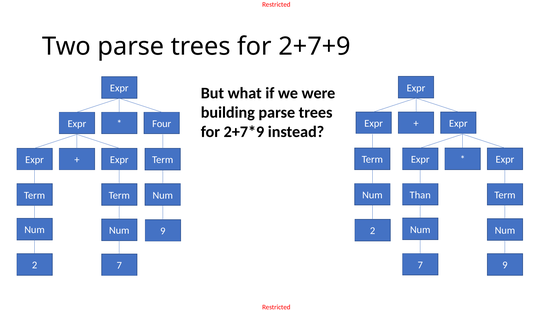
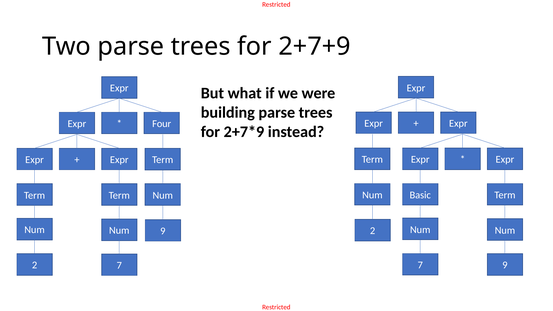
Than: Than -> Basic (420, 195)
